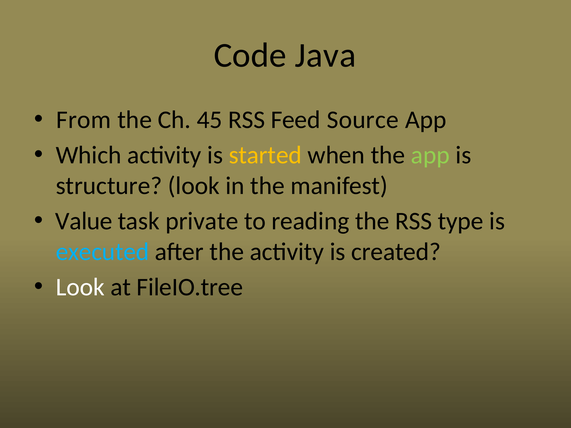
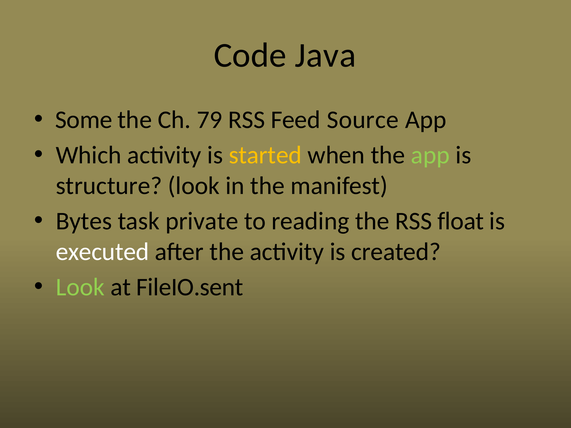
From: From -> Some (84, 120)
45: 45 -> 79 (210, 120)
Value: Value -> Bytes (84, 221)
type: type -> float (461, 221)
executed colour: light blue -> white (102, 252)
Look colour: white -> light green (80, 287)
FileIO.tree: FileIO.tree -> FileIO.sent (190, 287)
